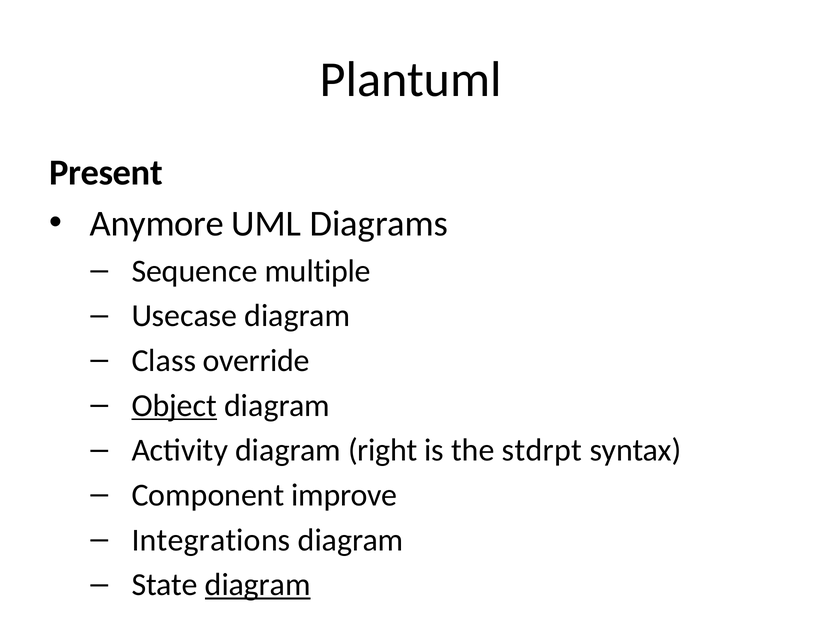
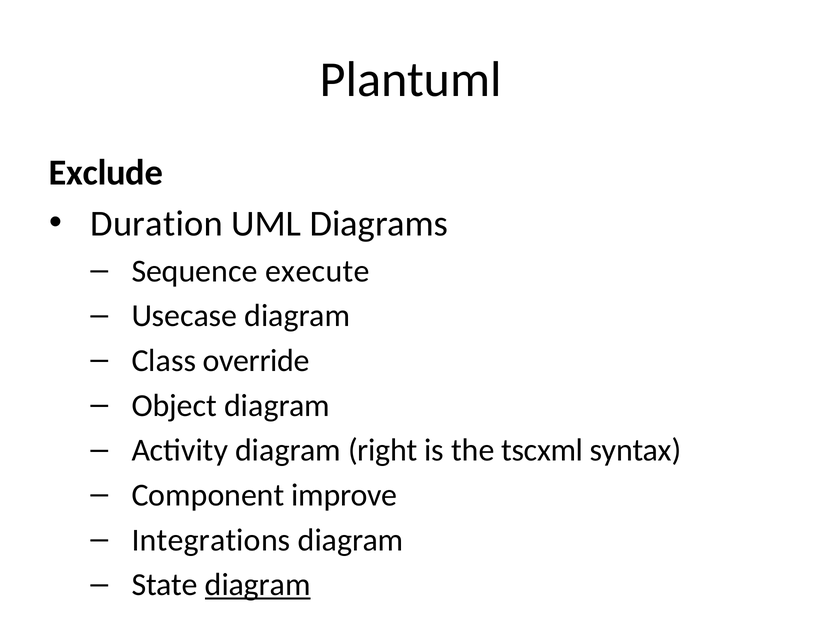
Present: Present -> Exclude (106, 172)
Anymore: Anymore -> Duration (157, 224)
multiple: multiple -> execute (317, 271)
Object underline: present -> none (174, 405)
stdrpt: stdrpt -> tscxml (542, 450)
